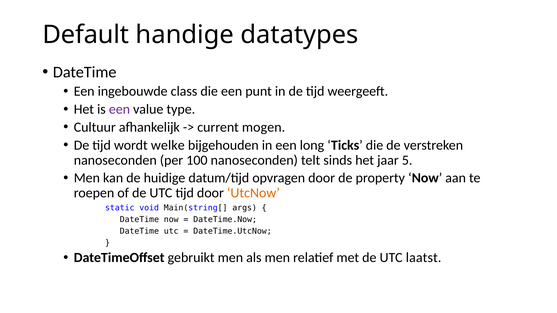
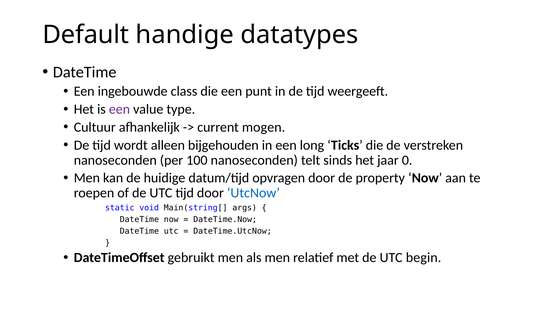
welke: welke -> alleen (168, 145)
5: 5 -> 0 (407, 160)
UtcNow colour: orange -> blue (253, 193)
laatst: laatst -> begin (424, 258)
